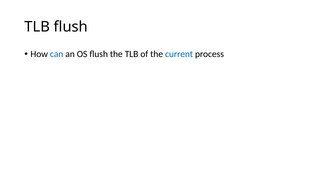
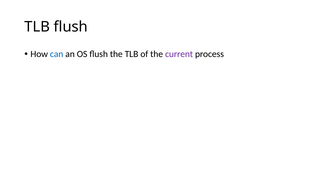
current colour: blue -> purple (179, 54)
